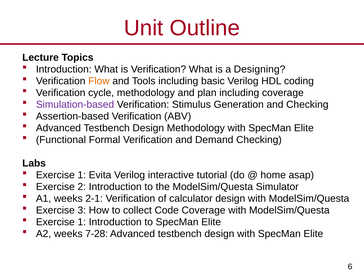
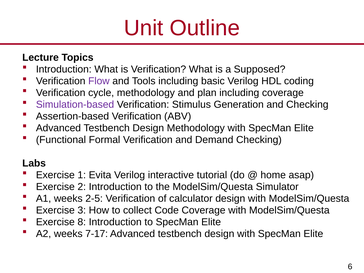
Designing: Designing -> Supposed (260, 69)
Flow colour: orange -> purple (99, 81)
2-1: 2-1 -> 2-5 (94, 198)
1: 1 -> 8 (82, 222)
7-28: 7-28 -> 7-17 (97, 234)
